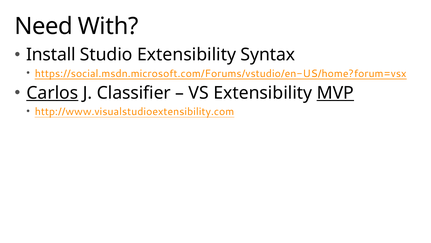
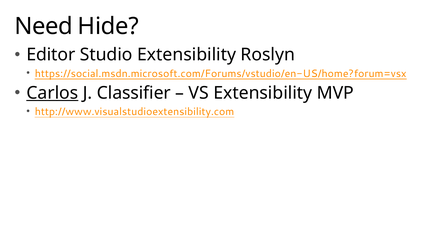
With: With -> Hide (108, 26)
Install: Install -> Editor (51, 55)
Syntax: Syntax -> Roslyn (268, 55)
MVP underline: present -> none (335, 93)
